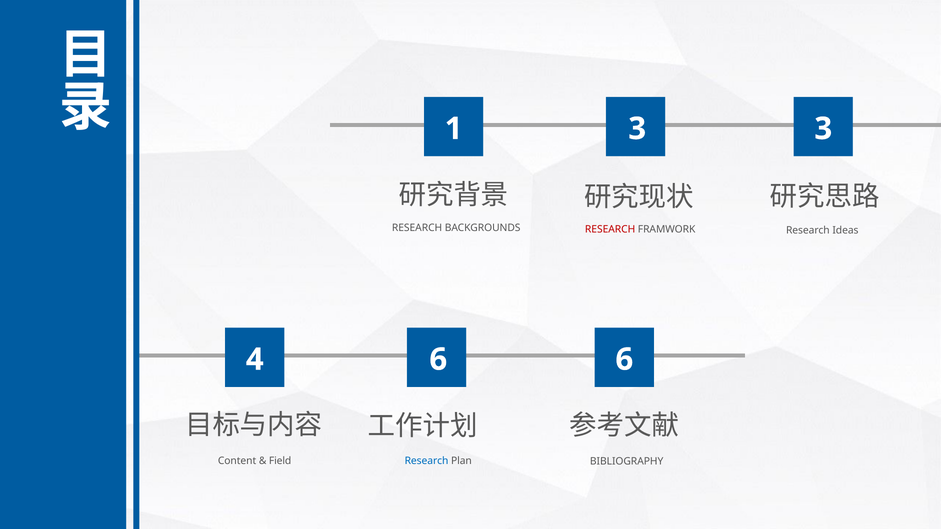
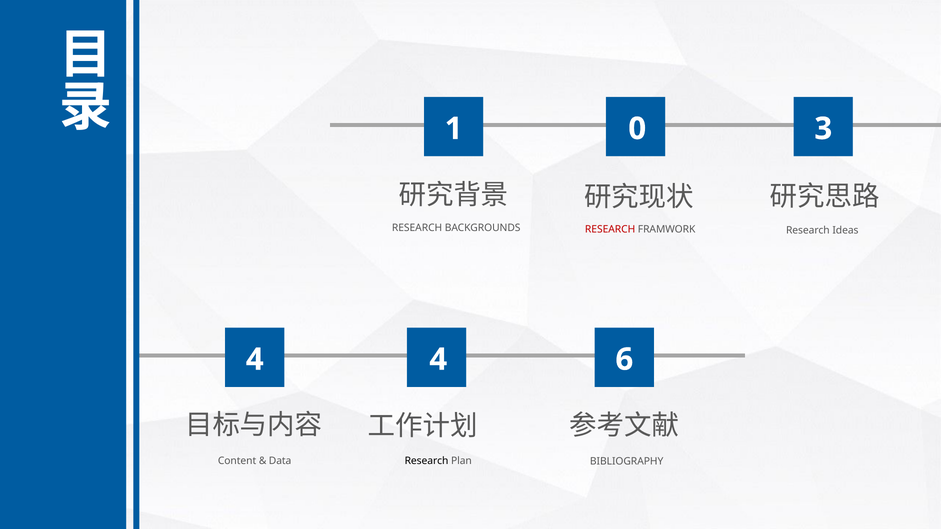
1 3: 3 -> 0 (637, 129)
4 6: 6 -> 4 (438, 360)
Field: Field -> Data (280, 461)
Research colour: blue -> black (427, 461)
